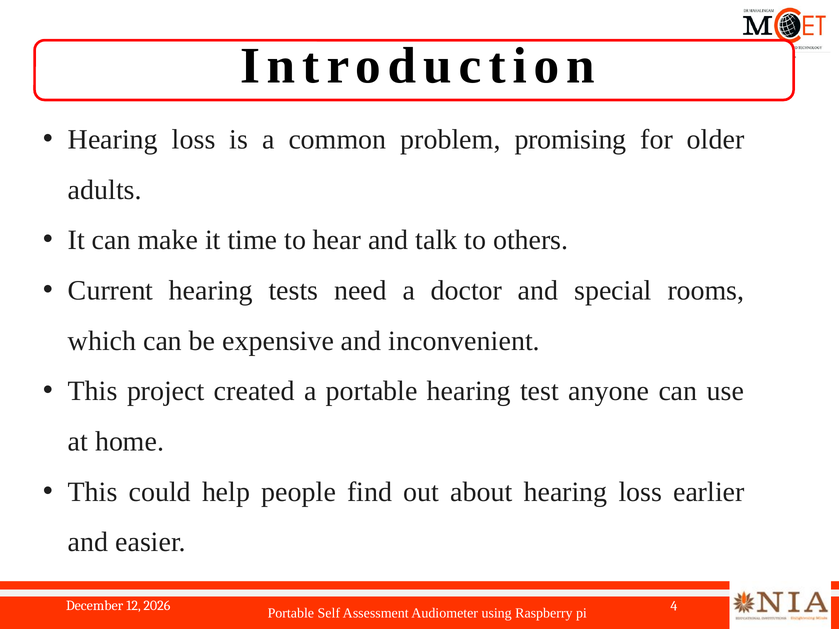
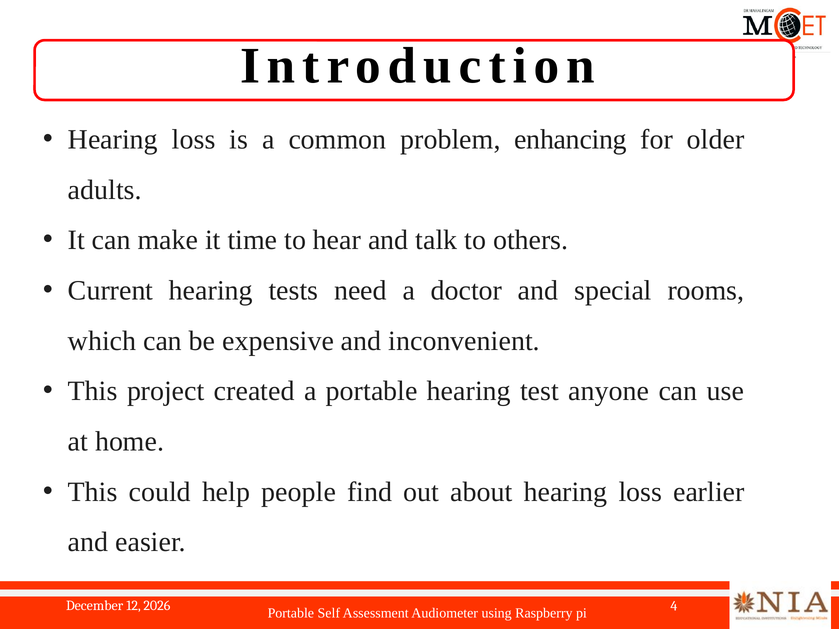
promising: promising -> enhancing (571, 140)
